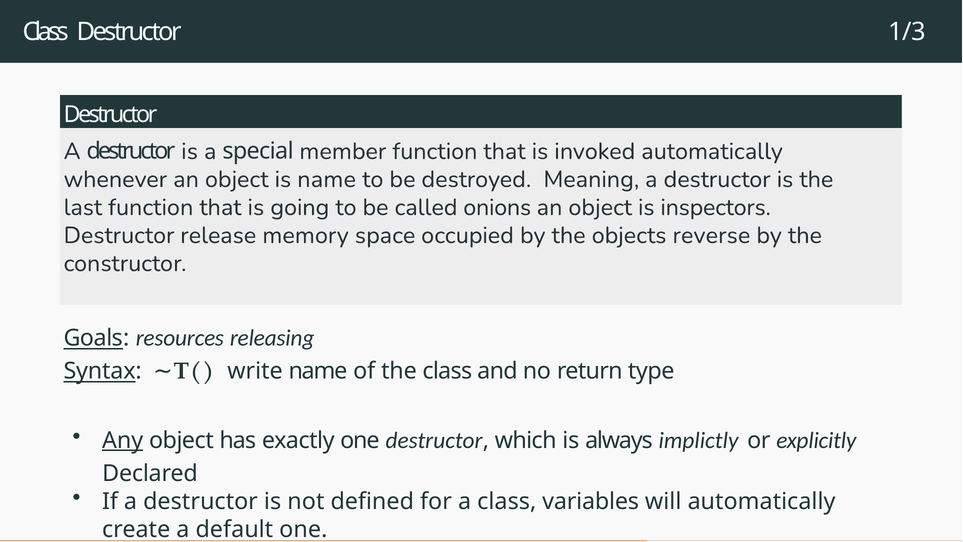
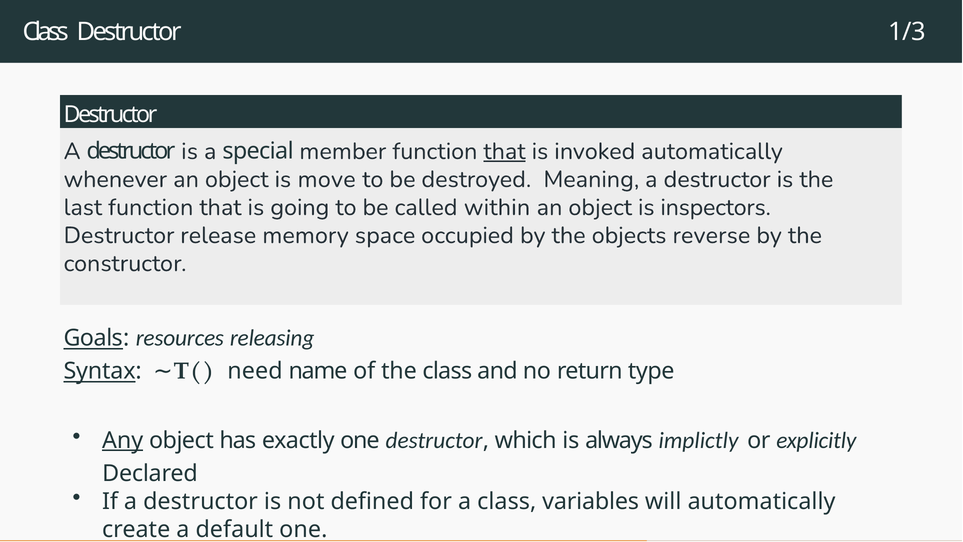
that underline: none -> present (504, 151)
is name: name -> move (327, 179)
onions: onions -> within (497, 207)
write: write -> need (255, 371)
